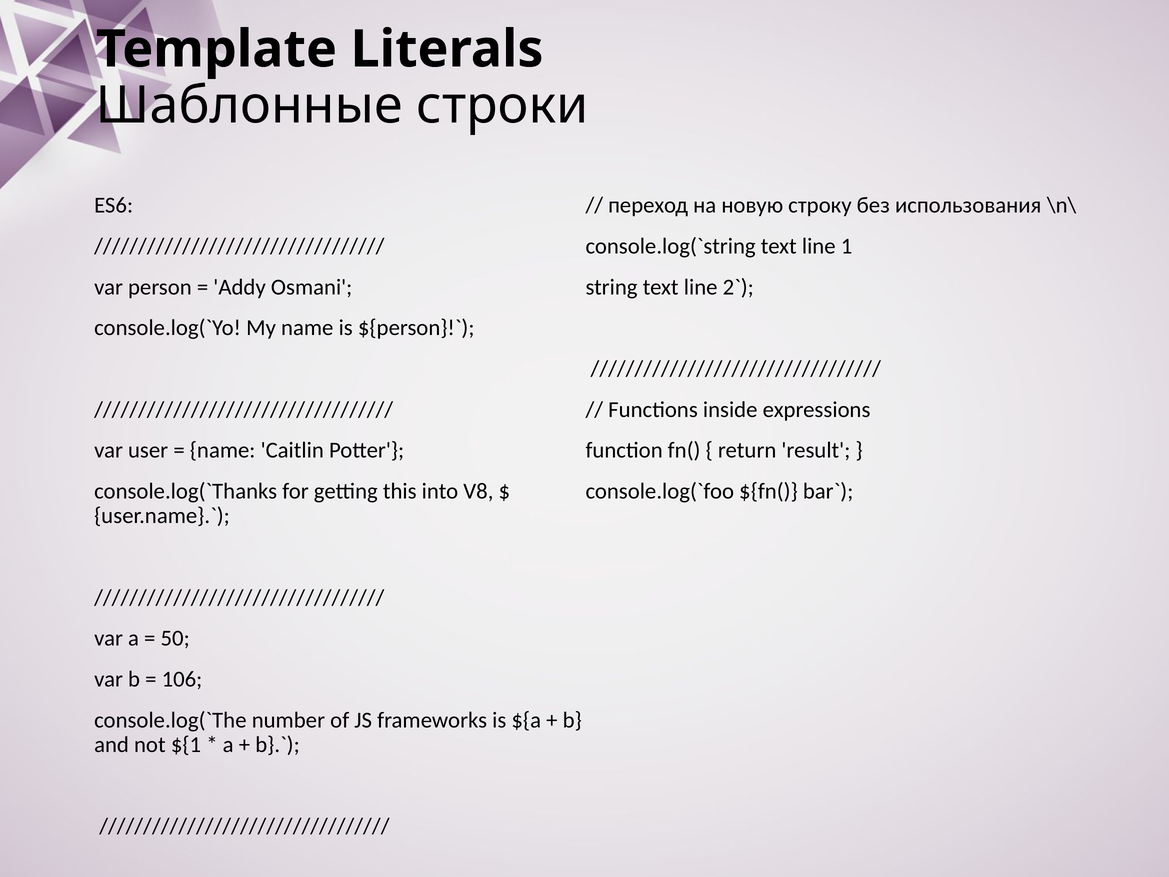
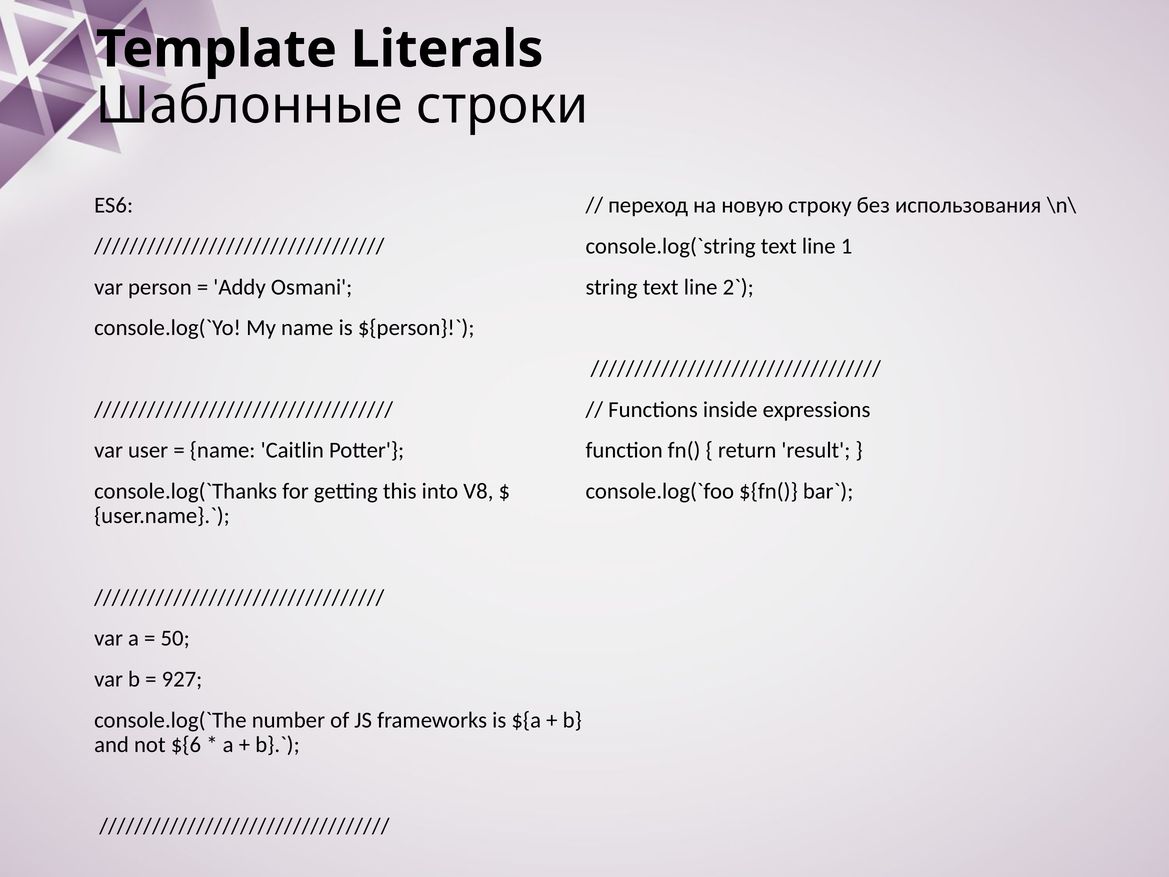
106: 106 -> 927 (182, 679)
${1: ${1 -> ${6 (186, 744)
